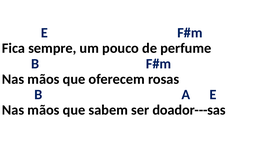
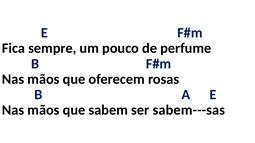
doador---sas: doador---sas -> sabem---sas (189, 110)
